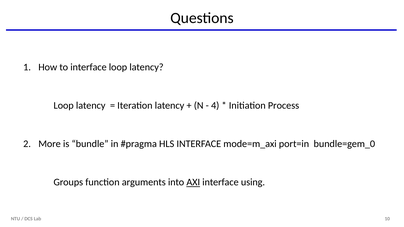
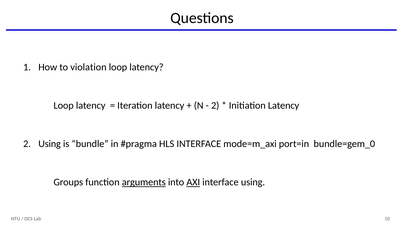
to interface: interface -> violation (88, 67)
4: 4 -> 2 (215, 106)
Initiation Process: Process -> Latency (284, 106)
More: More -> Using (50, 144)
arguments underline: none -> present (144, 183)
